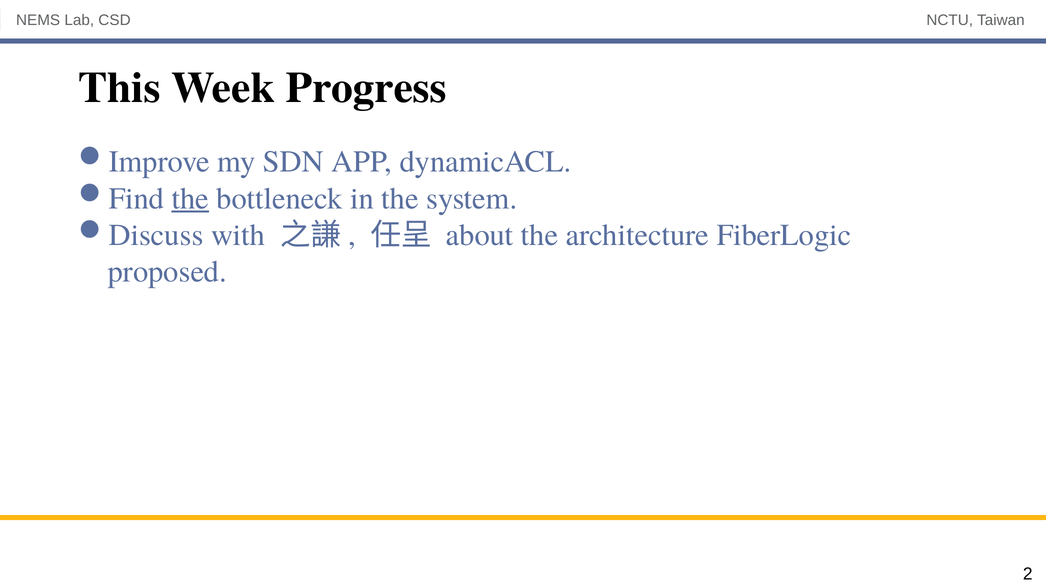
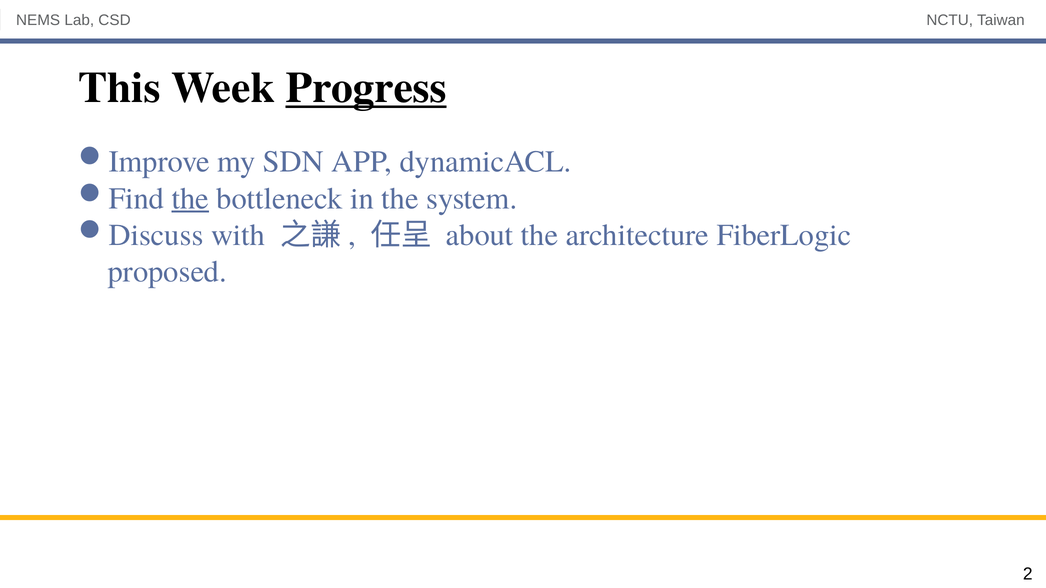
Progress underline: none -> present (366, 88)
